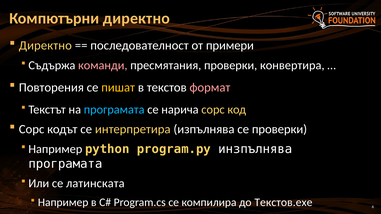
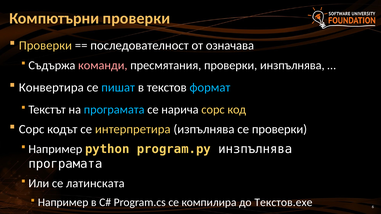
Компютърни директно: директно -> проверки (136, 19)
Директно: Директно -> Проверки (45, 46)
примери: примери -> означава (230, 46)
проверки конвертира: конвертира -> инзпълнява (292, 65)
Повторения: Повторения -> Конвертира (51, 88)
пишат colour: yellow -> light blue (118, 88)
формат colour: pink -> light blue (210, 88)
